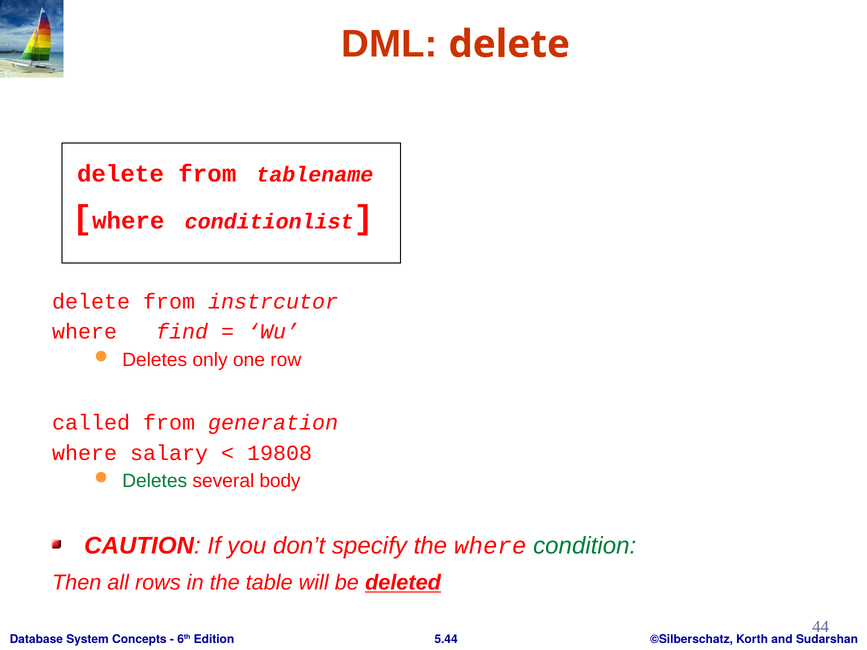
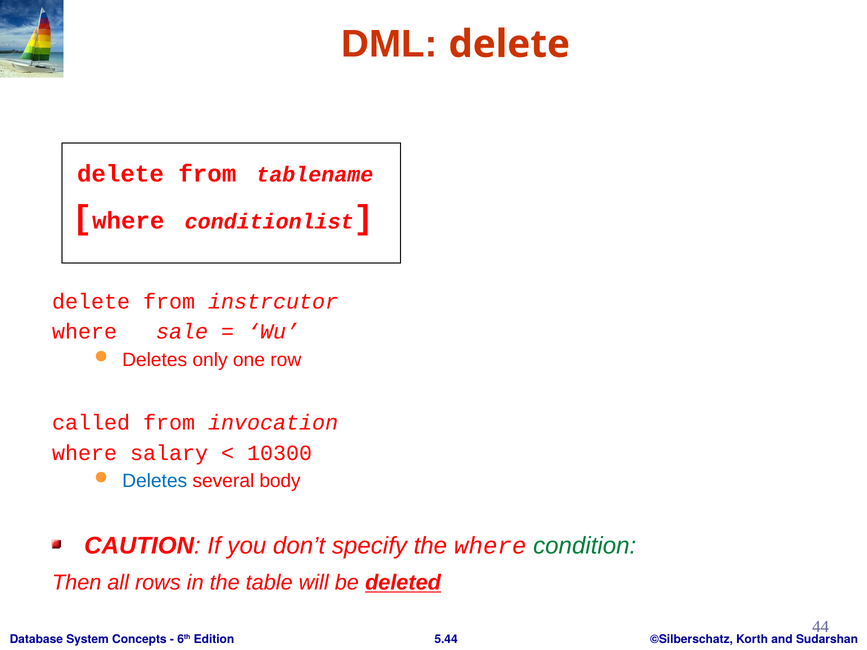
find: find -> sale (182, 332)
generation: generation -> invocation (273, 423)
19808: 19808 -> 10300 (280, 453)
Deletes colour: green -> blue (155, 481)
